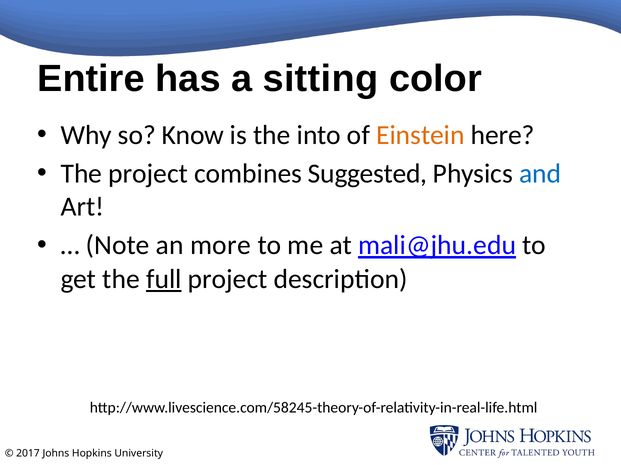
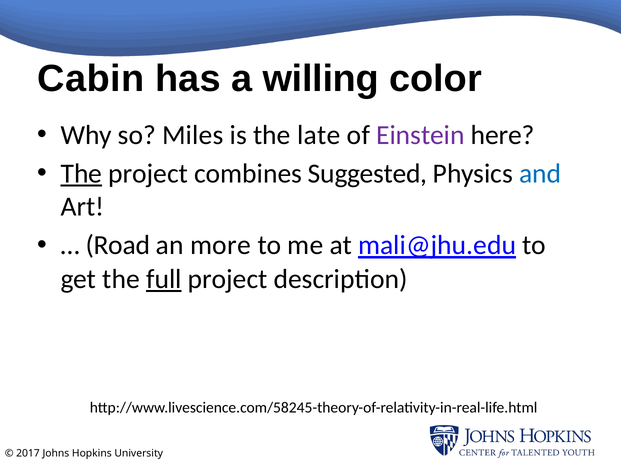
Entire: Entire -> Cabin (91, 79)
sitting: sitting -> willing (321, 79)
Know: Know -> Miles (193, 135)
into: into -> late (319, 135)
Einstein colour: orange -> purple (420, 135)
The underline: none -> present (81, 174)
Note: Note -> Road (118, 246)
